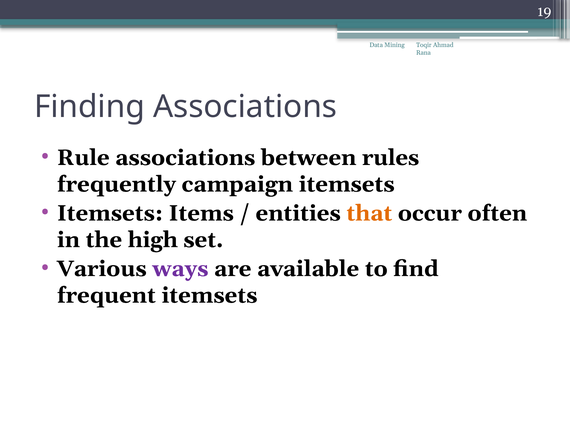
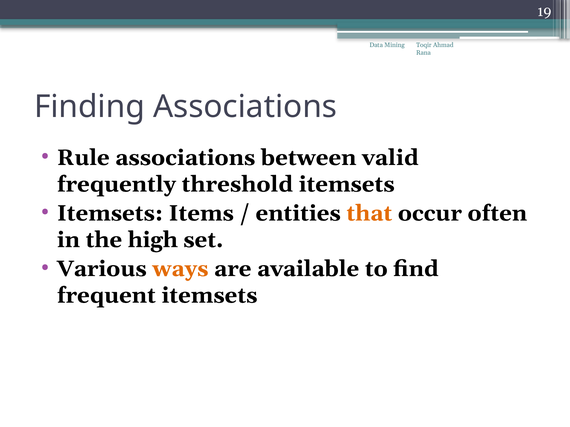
rules: rules -> valid (390, 158)
campaign: campaign -> threshold (237, 184)
ways colour: purple -> orange (180, 269)
